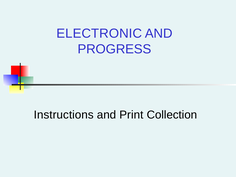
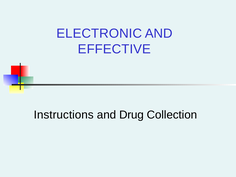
PROGRESS: PROGRESS -> EFFECTIVE (114, 49)
Print: Print -> Drug (131, 115)
